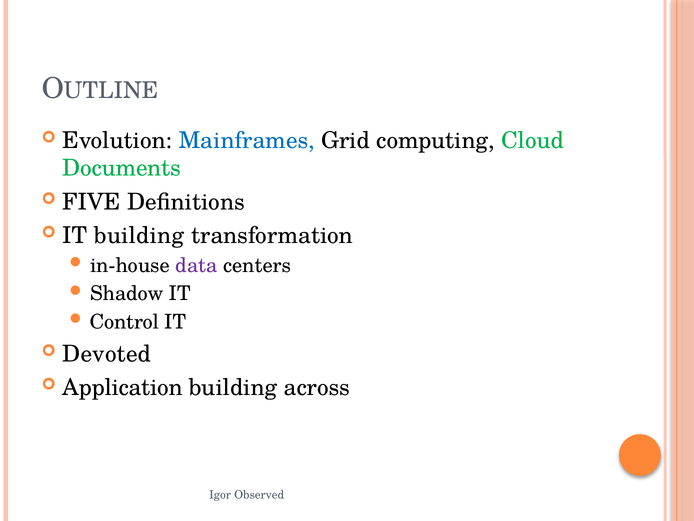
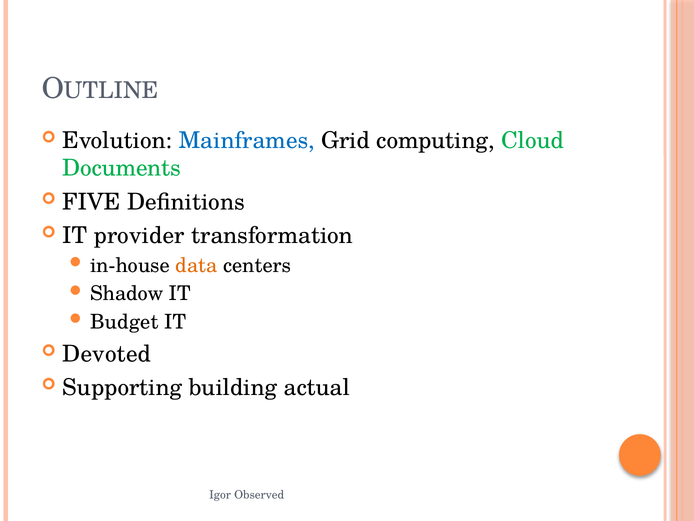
IT building: building -> provider (139, 235)
data colour: purple -> orange (197, 265)
Control: Control -> Budget (124, 322)
Application: Application -> Supporting (122, 387)
across: across -> actual (317, 387)
